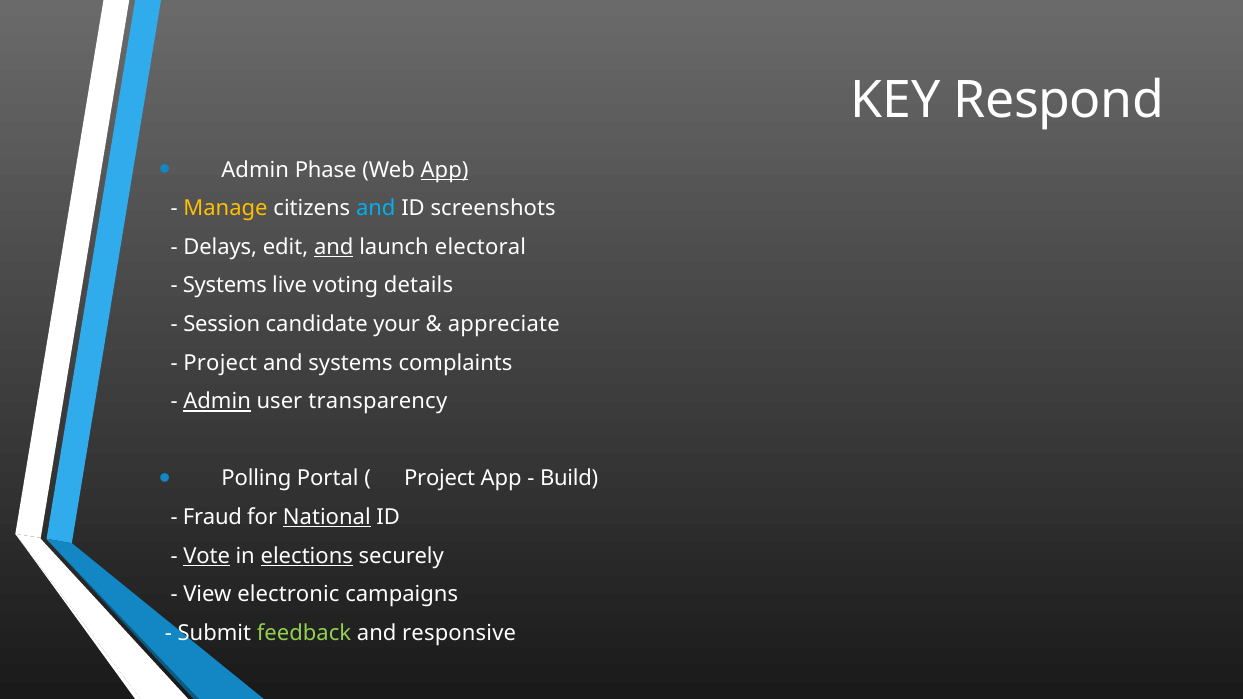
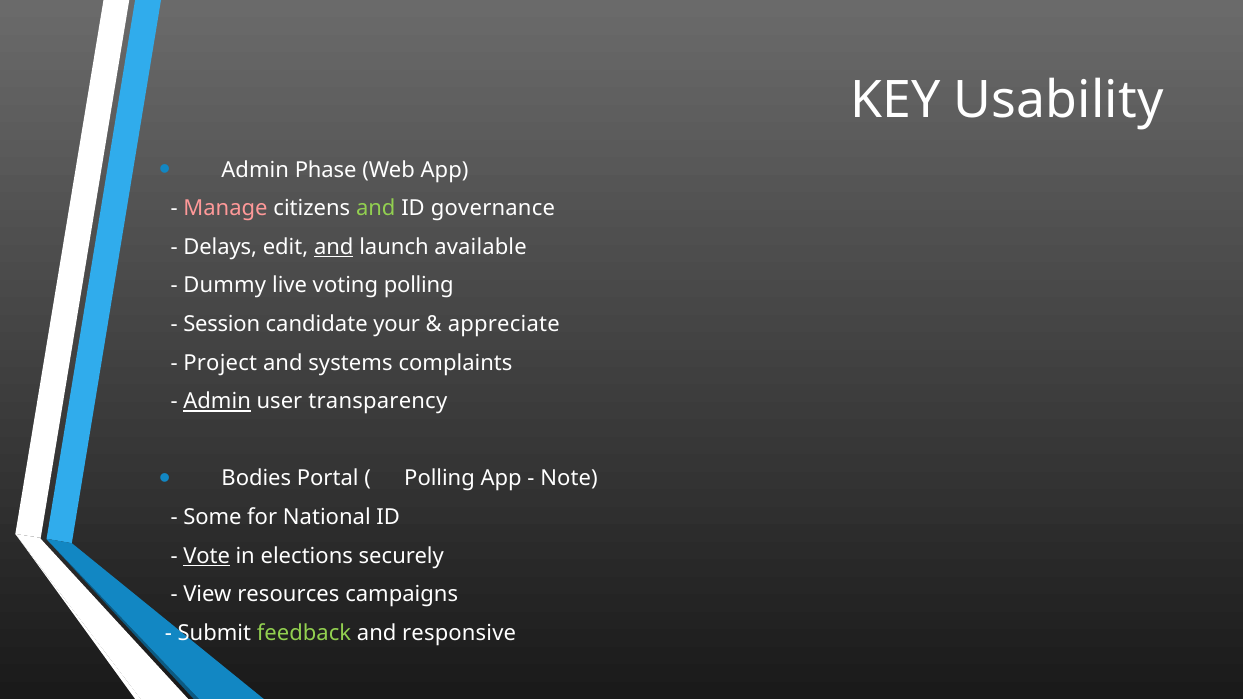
Respond: Respond -> Usability (1059, 100)
App underline: present -> none (445, 170)
Manage colour: yellow -> pink (225, 209)
and colour: light blue -> light green (376, 209)
screenshots: screenshots -> governance (493, 209)
electoral: electoral -> available (481, 247)
Systems: Systems -> Dummy (225, 286)
voting details: details -> polling (419, 286)
Polling: Polling -> Bodies (256, 479)
Project: Project -> Polling (440, 479)
Build: Build -> Note (569, 479)
Fraud: Fraud -> Some (212, 517)
National underline: present -> none (327, 517)
elections underline: present -> none (307, 556)
electronic: electronic -> resources (288, 595)
